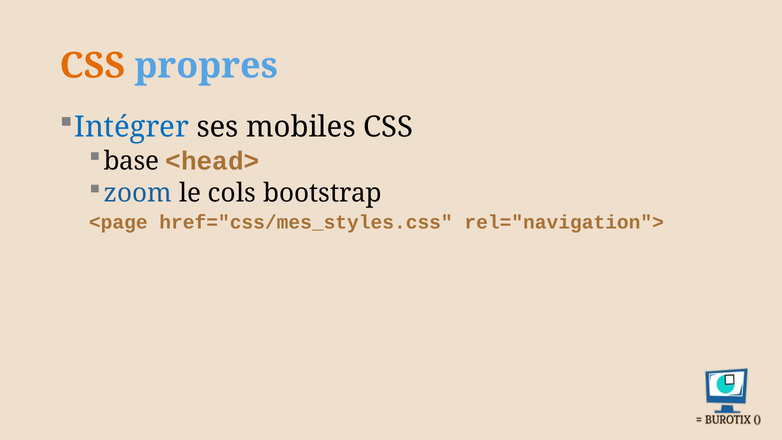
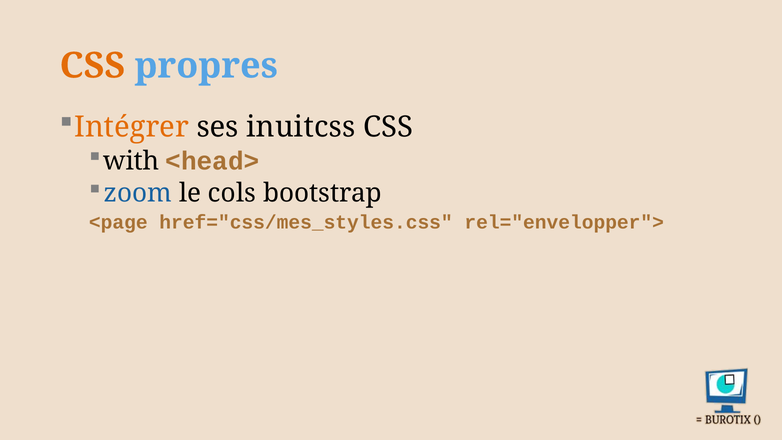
Intégrer colour: blue -> orange (132, 127)
mobiles: mobiles -> inuitcss (301, 127)
base: base -> with (131, 161)
rel="navigation">: rel="navigation"> -> rel="envelopper"> (564, 222)
